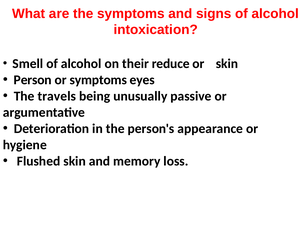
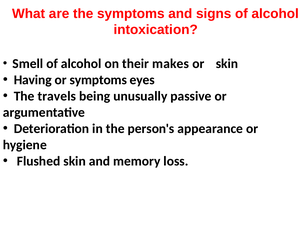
reduce: reduce -> makes (171, 64)
Person: Person -> Having (33, 80)
